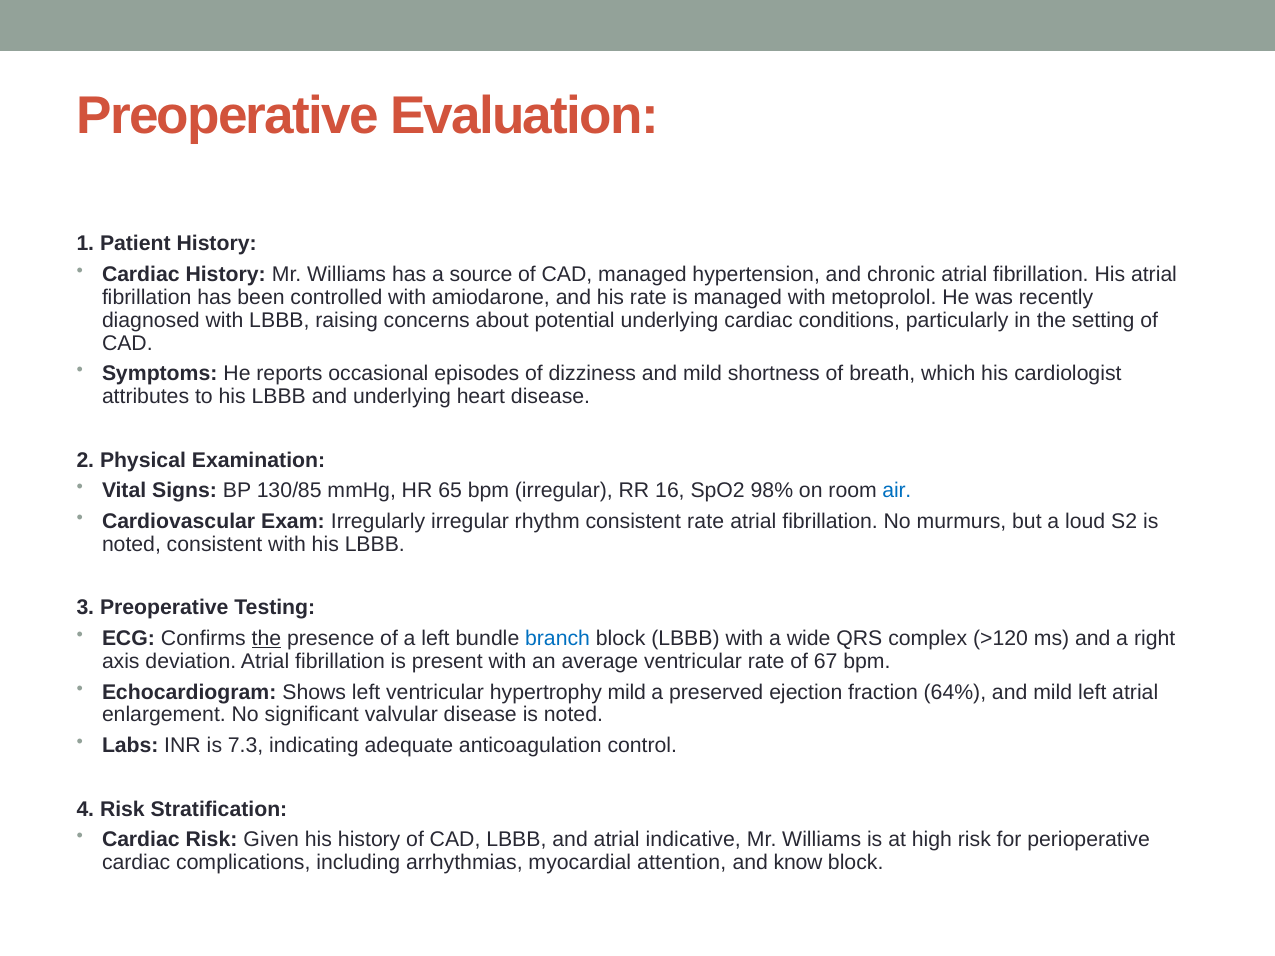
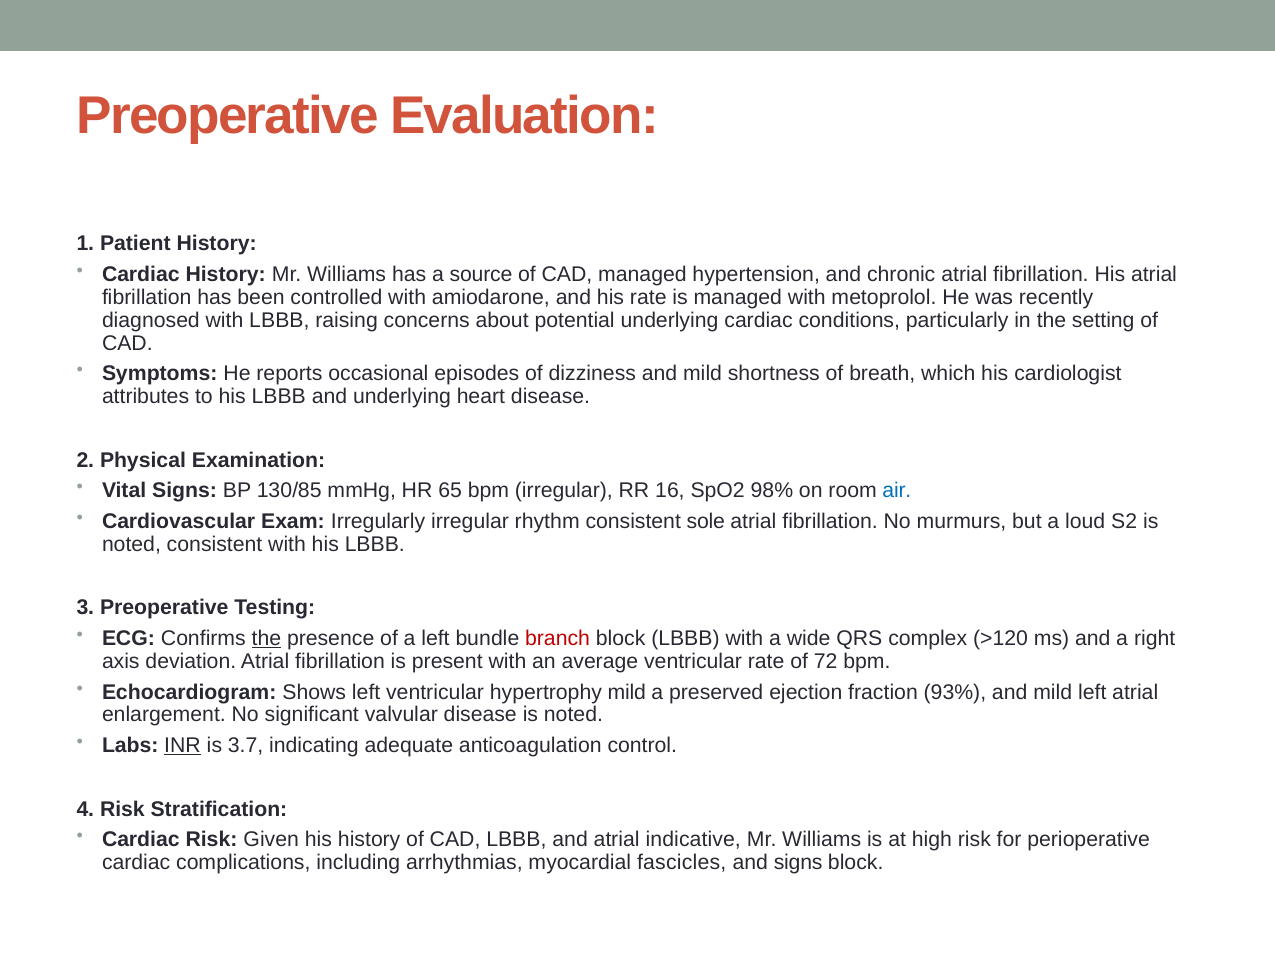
consistent rate: rate -> sole (706, 521)
branch colour: blue -> red (558, 639)
67: 67 -> 72 (826, 662)
64%: 64% -> 93% (955, 692)
INR underline: none -> present (183, 746)
7.3: 7.3 -> 3.7 (246, 746)
attention: attention -> fascicles (682, 863)
and know: know -> signs (798, 863)
